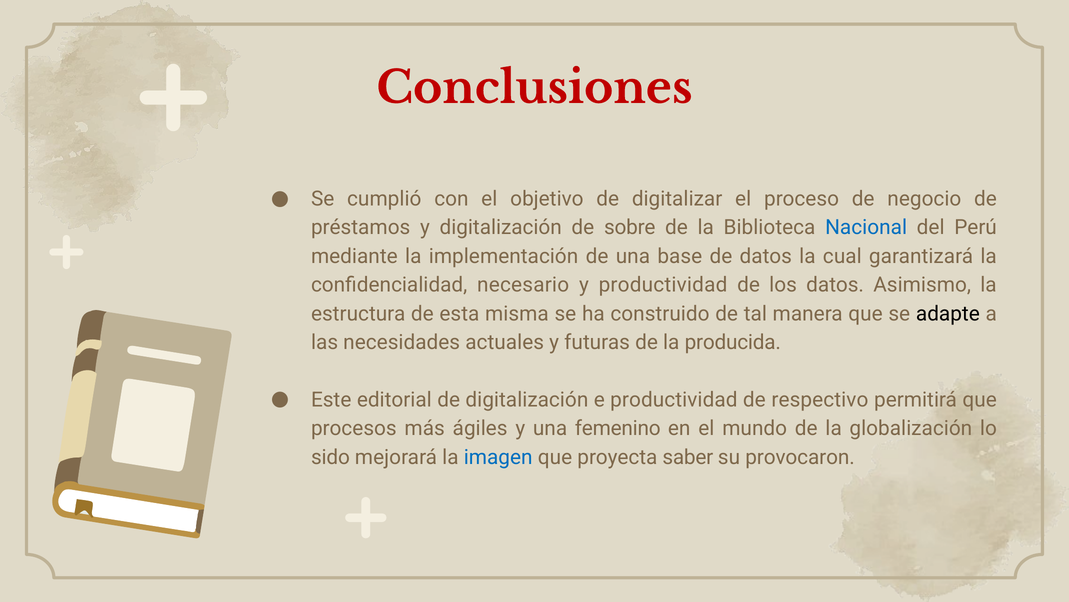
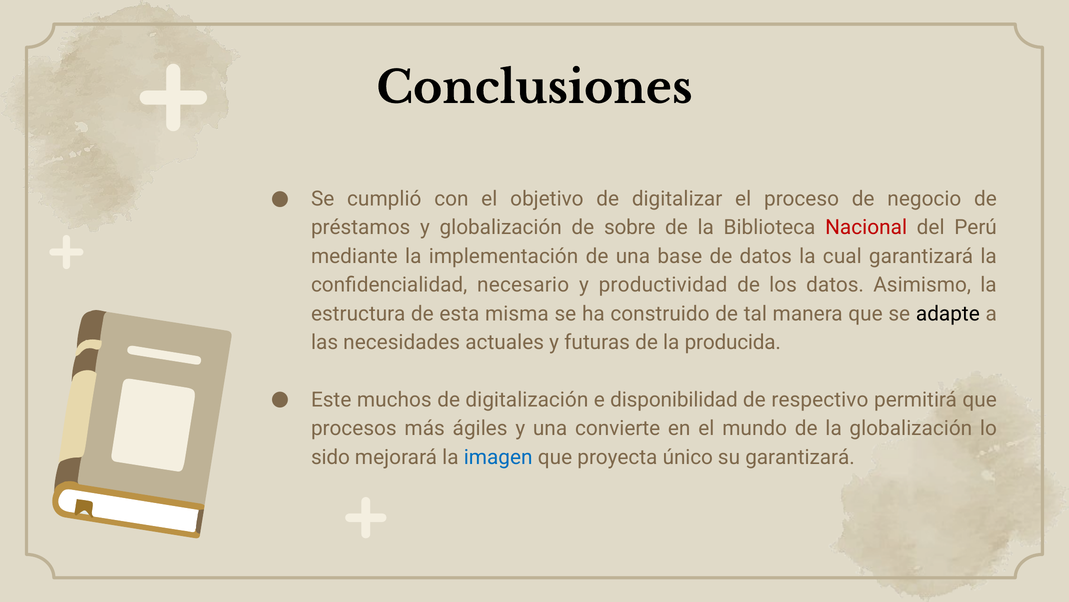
Conclusiones colour: red -> black (534, 88)
y digitalización: digitalización -> globalización (501, 227)
Nacional colour: blue -> red (866, 227)
editorial: editorial -> muchos (394, 399)
e productividad: productividad -> disponibilidad (674, 399)
femenino: femenino -> convierte (618, 428)
saber: saber -> único (688, 457)
su provocaron: provocaron -> garantizará (800, 457)
